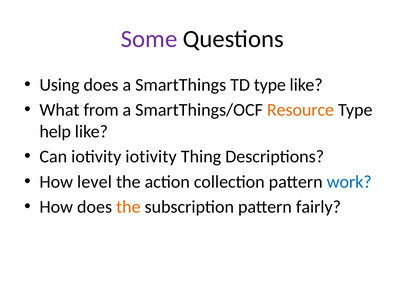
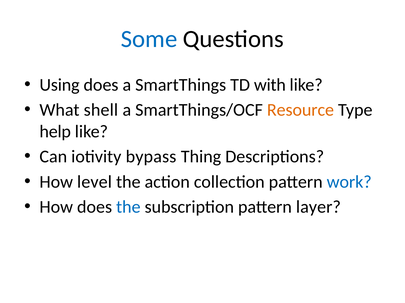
Some colour: purple -> blue (149, 39)
TD type: type -> with (270, 85)
from: from -> shell (101, 110)
iotivity iotivity: iotivity -> bypass (151, 157)
the colour: orange -> blue (128, 207)
fairly: fairly -> layer (318, 207)
